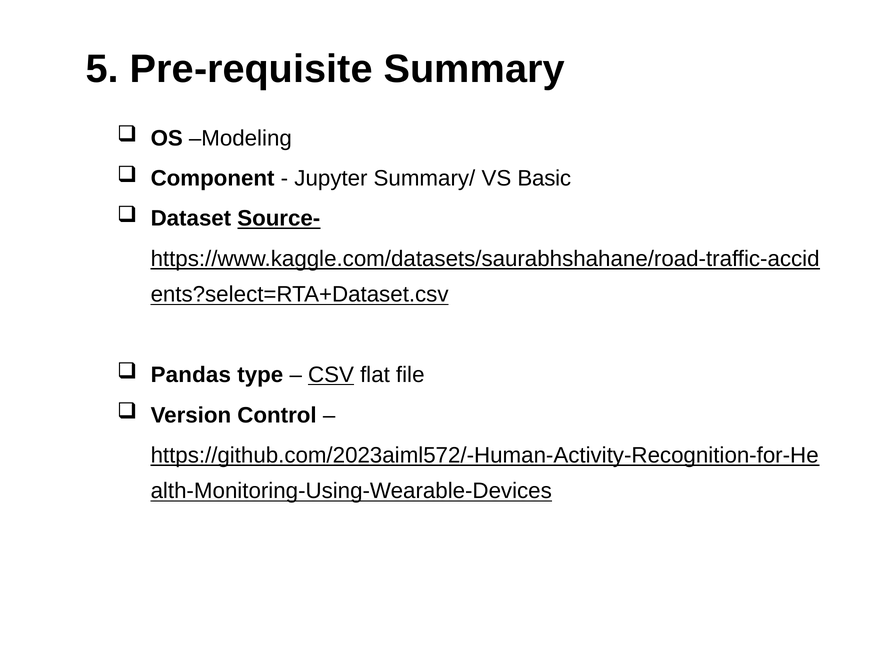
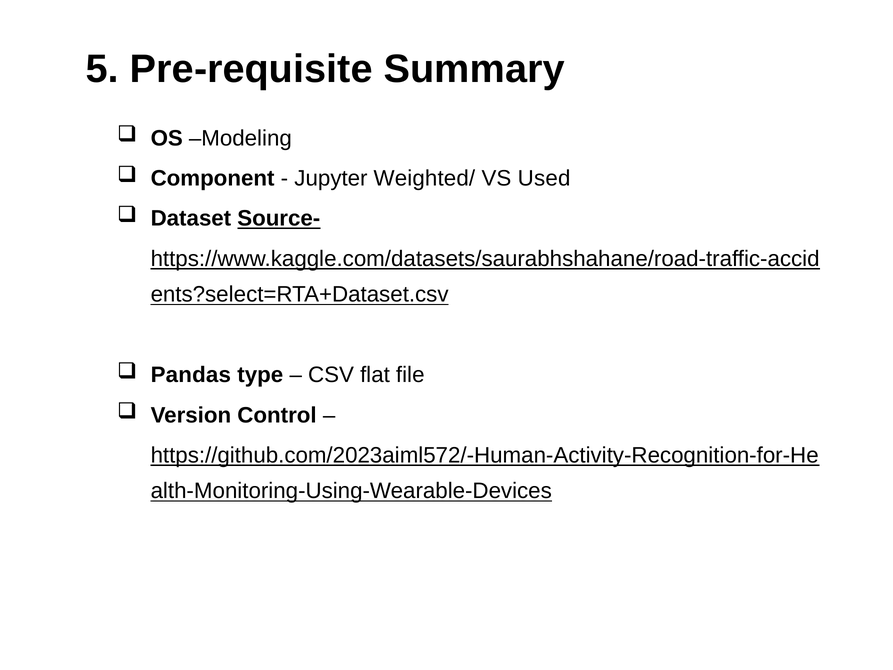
Summary/: Summary/ -> Weighted/ (424, 178)
Basic: Basic -> Used (544, 178)
CSV underline: present -> none (331, 375)
